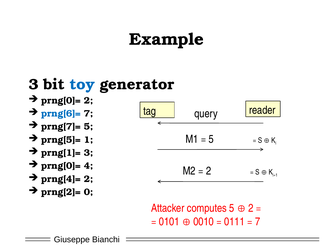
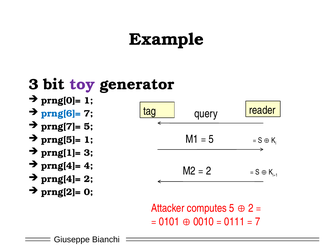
toy colour: blue -> purple (82, 84)
prng[0]= 2: 2 -> 1 (89, 100)
prng[0]=: prng[0]= -> prng[4]= (61, 166)
